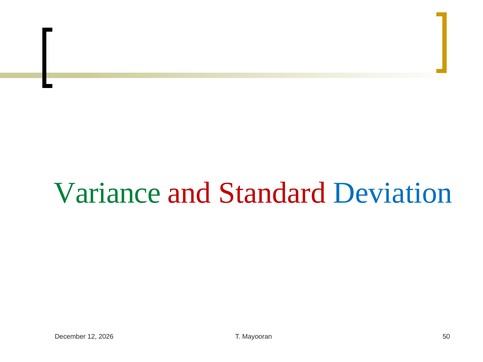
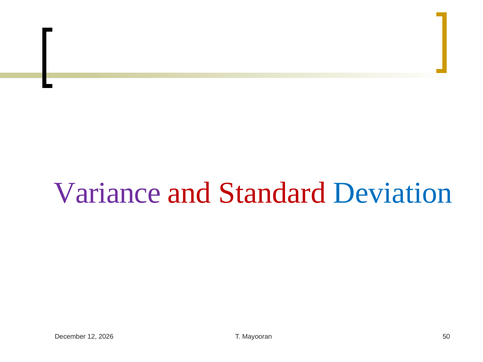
Variance colour: green -> purple (107, 193)
